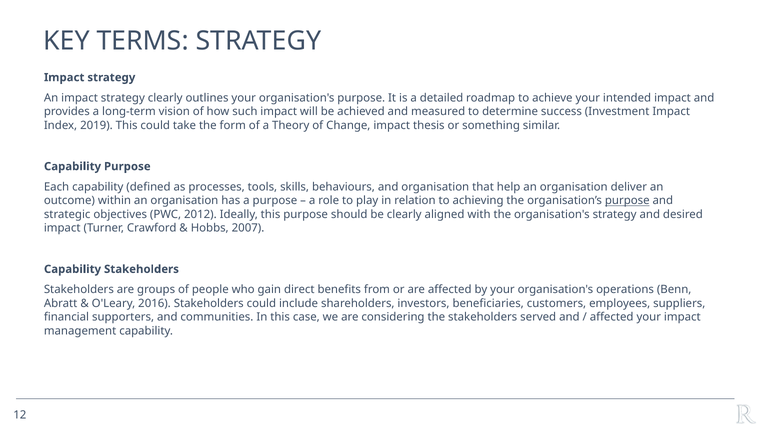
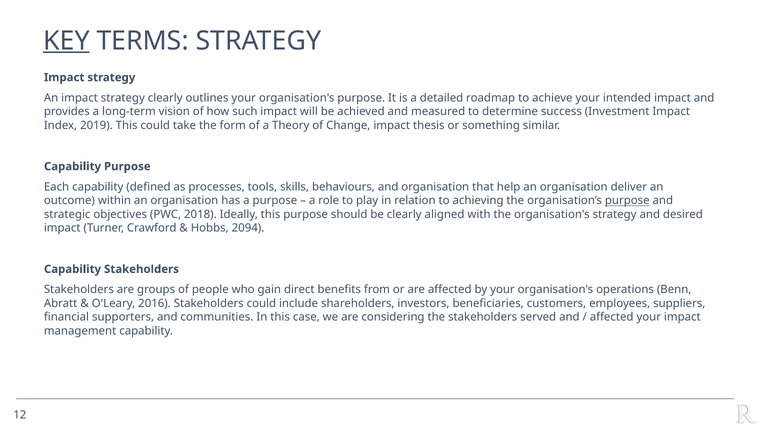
KEY underline: none -> present (66, 41)
2012: 2012 -> 2018 (200, 215)
2007: 2007 -> 2094 (248, 228)
